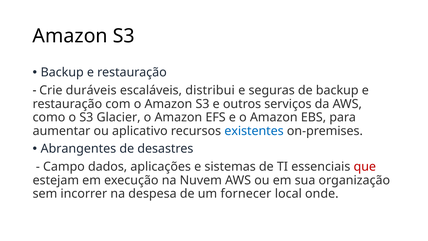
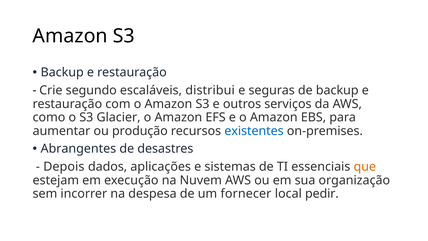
duráveis: duráveis -> segundo (91, 90)
aplicativo: aplicativo -> produção (140, 131)
Campo: Campo -> Depois (64, 167)
que colour: red -> orange (365, 167)
onde: onde -> pedir (322, 194)
